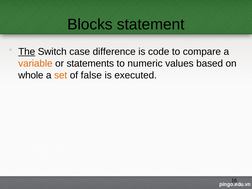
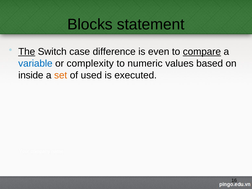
code: code -> even (159, 52)
compare underline: none -> present (202, 52)
variable colour: orange -> blue (35, 63)
statements: statements -> complexity (90, 63)
whole: whole -> inside (31, 75)
false: false -> used (91, 75)
